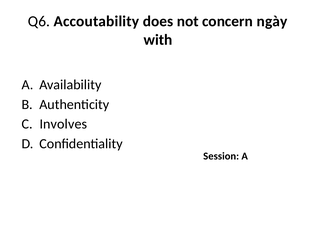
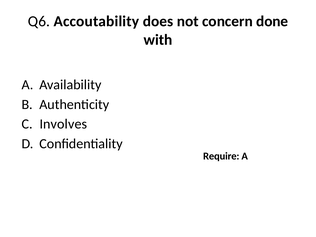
ngày: ngày -> done (272, 21)
Session: Session -> Require (221, 156)
